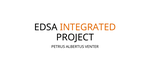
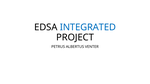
INTEGRATED colour: orange -> blue (88, 27)
